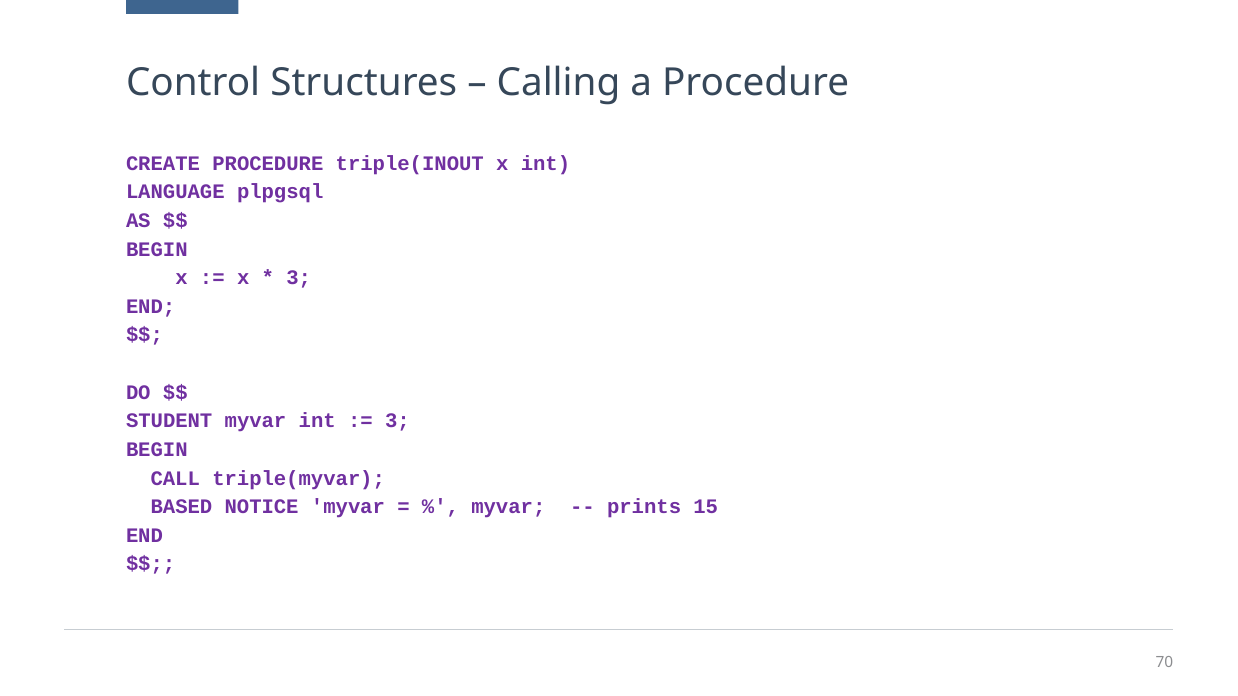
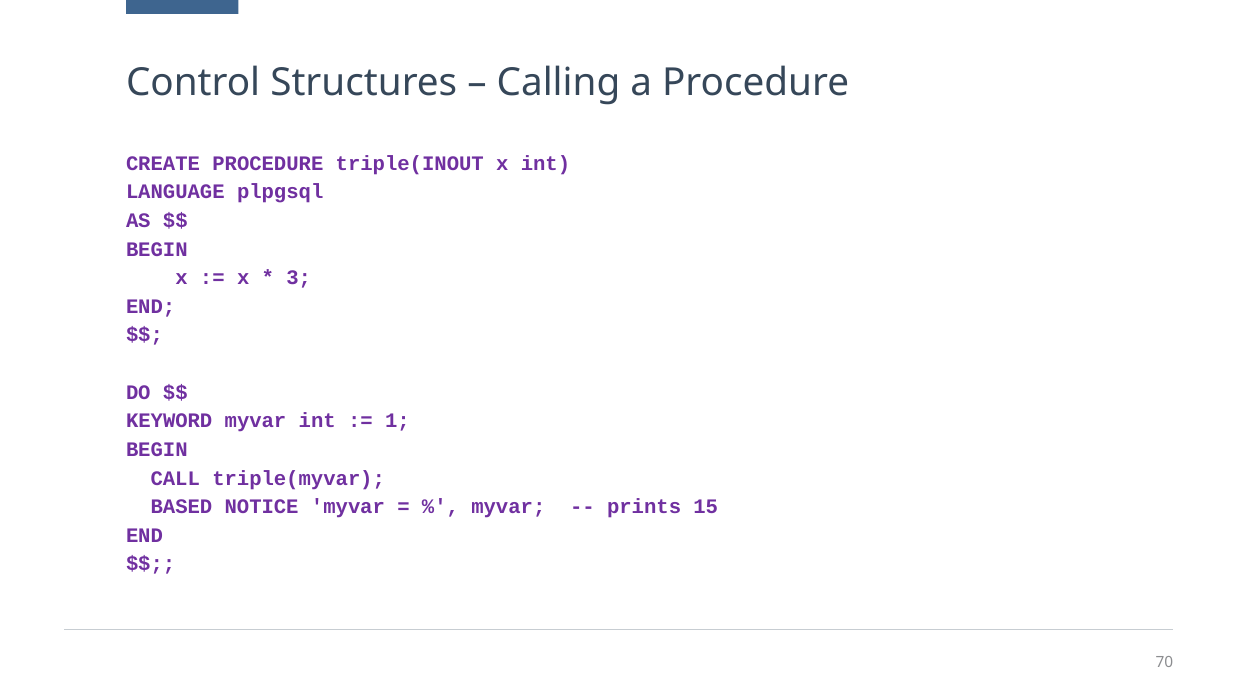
STUDENT: STUDENT -> KEYWORD (169, 421)
3: 3 -> 1 (397, 421)
